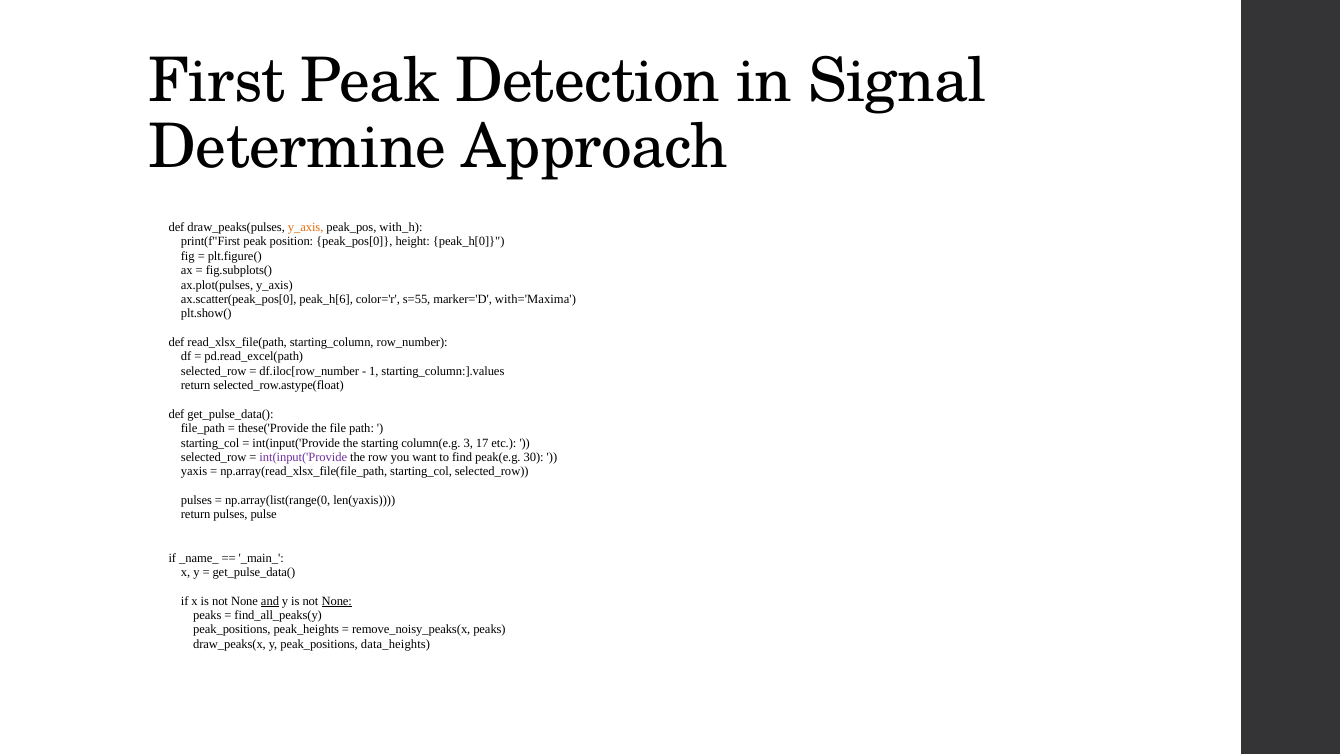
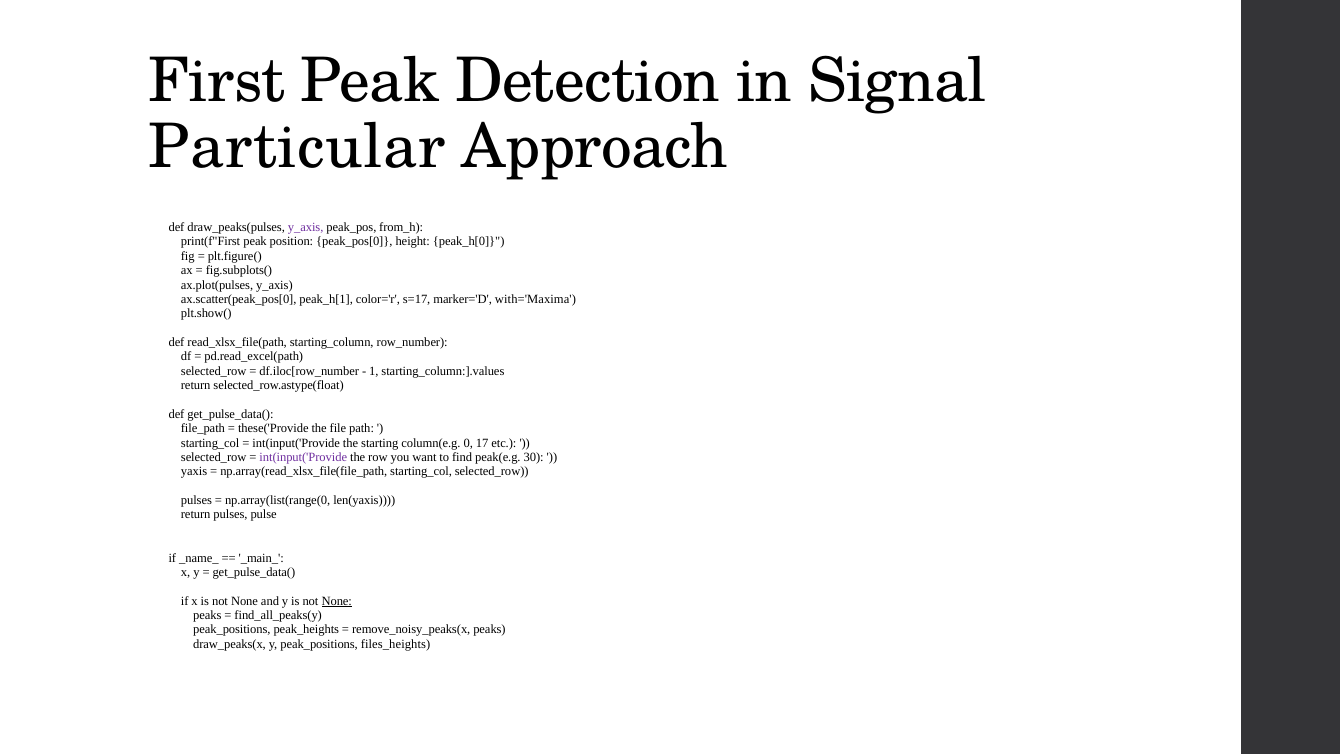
Determine: Determine -> Particular (297, 147)
y_axis colour: orange -> purple (306, 227)
with_h: with_h -> from_h (401, 227)
peak_h[6: peak_h[6 -> peak_h[1 (326, 299)
s=55: s=55 -> s=17 (417, 299)
3: 3 -> 0 (468, 443)
and underline: present -> none (270, 601)
data_heights: data_heights -> files_heights (396, 644)
